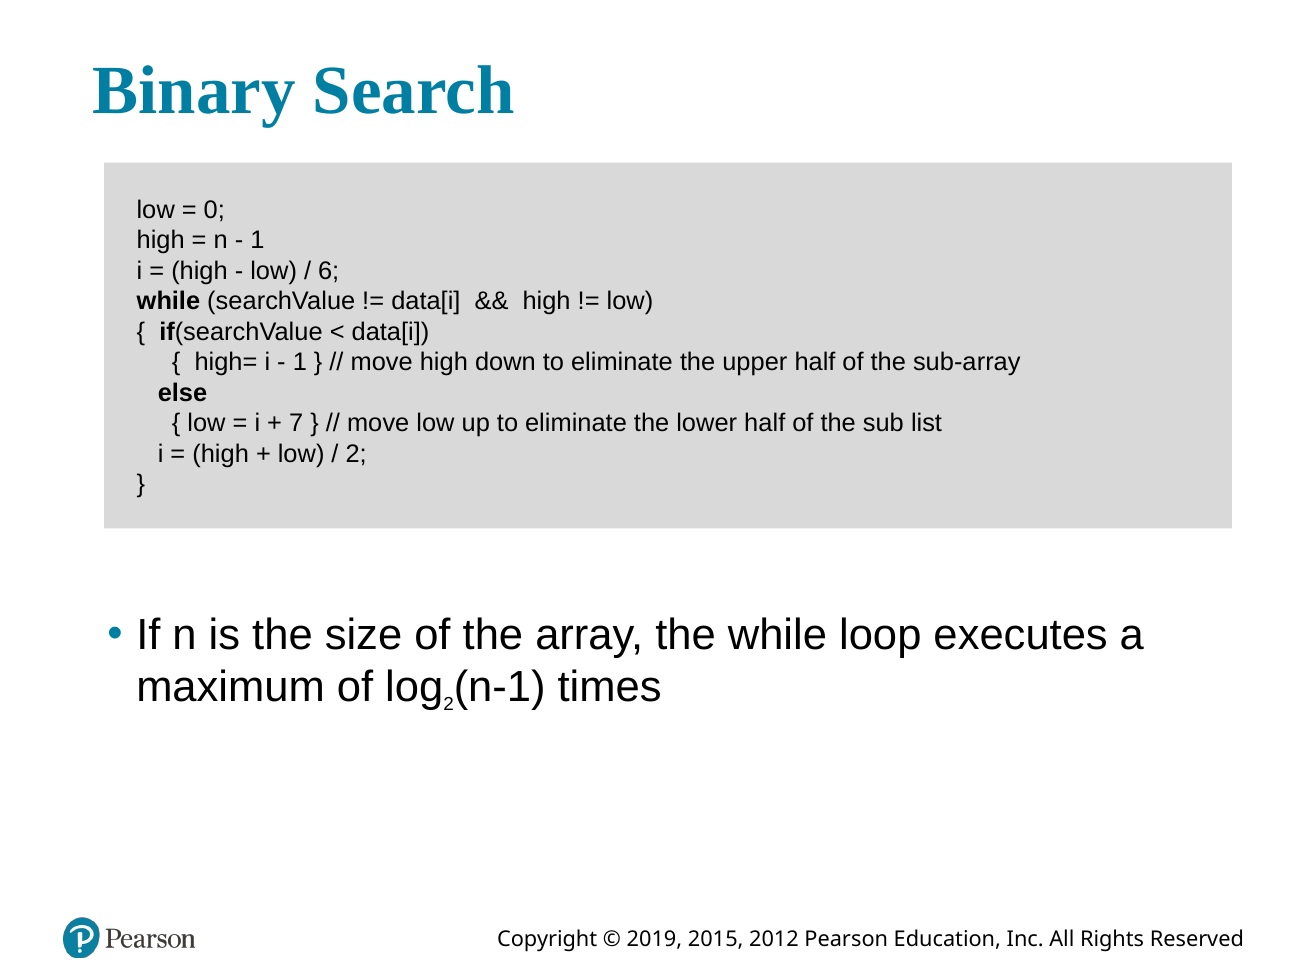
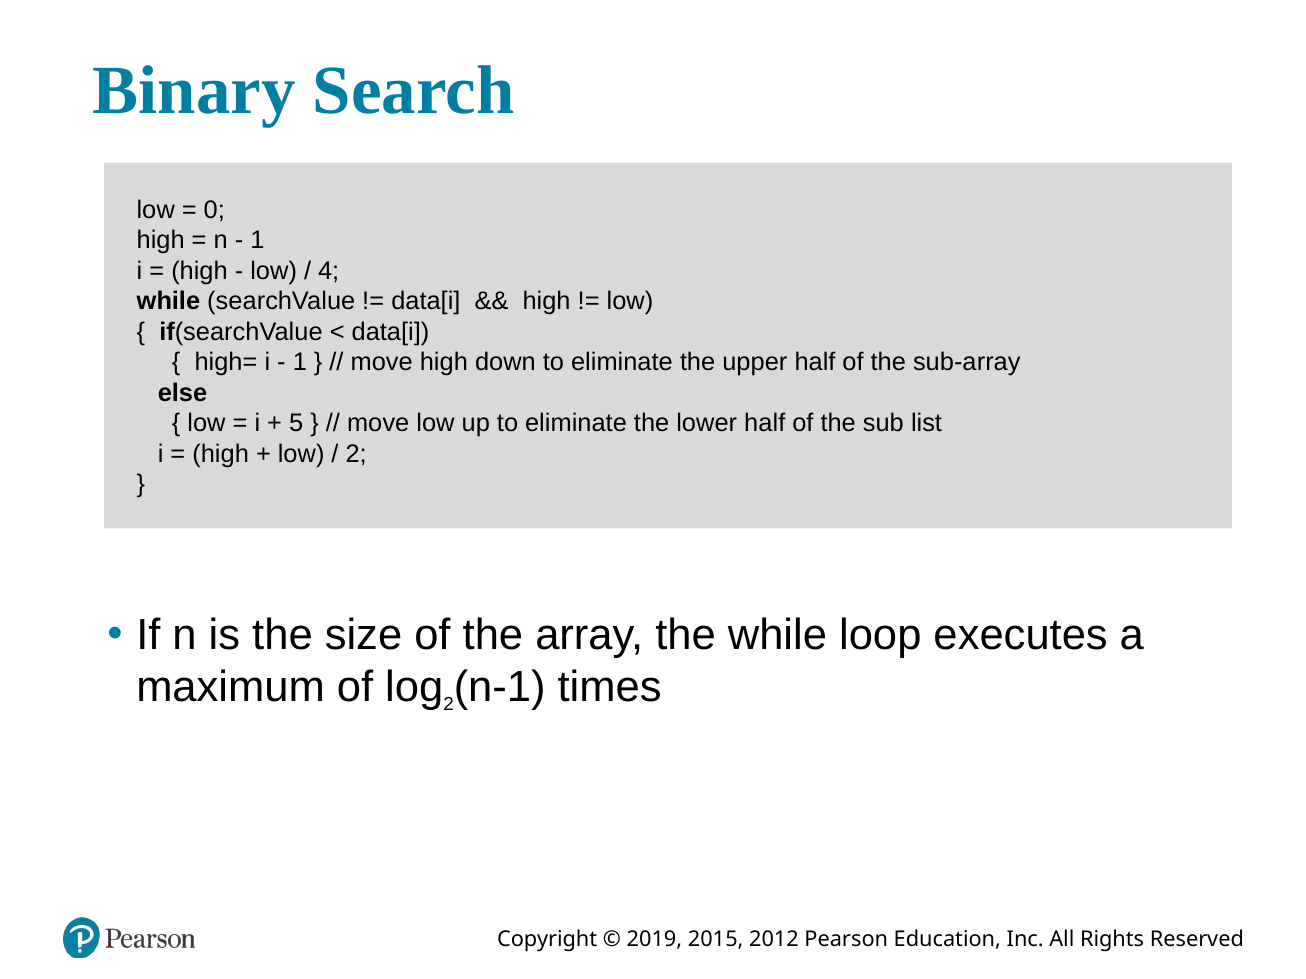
6: 6 -> 4 (329, 271)
7: 7 -> 5 (296, 424)
